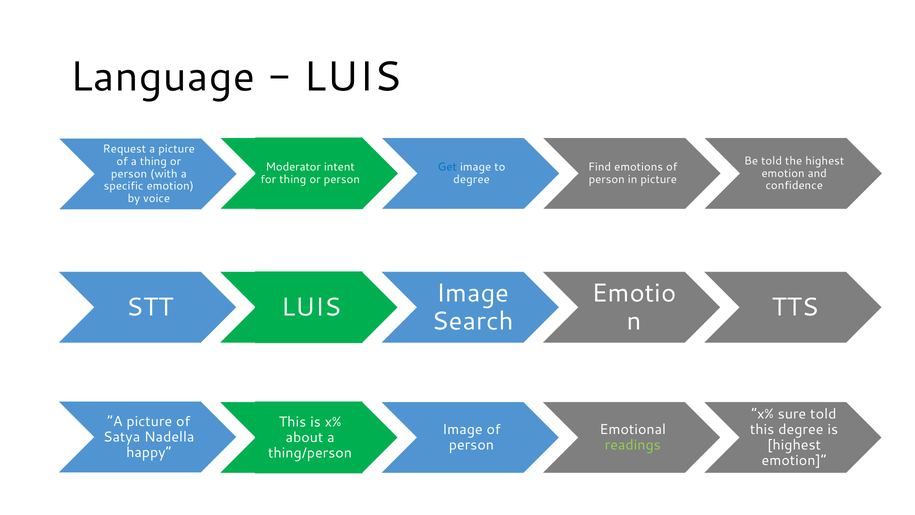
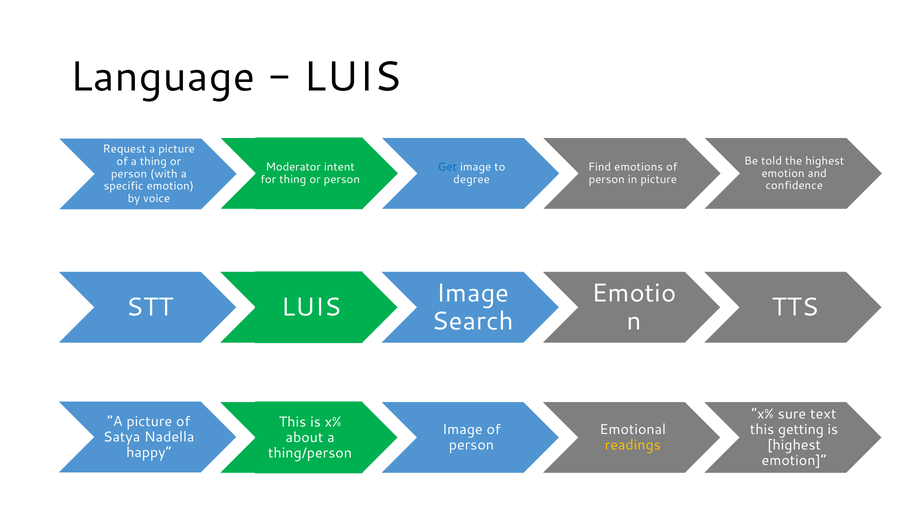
sure told: told -> text (823, 414)
this degree: degree -> getting (801, 429)
readings colour: light green -> yellow (633, 445)
